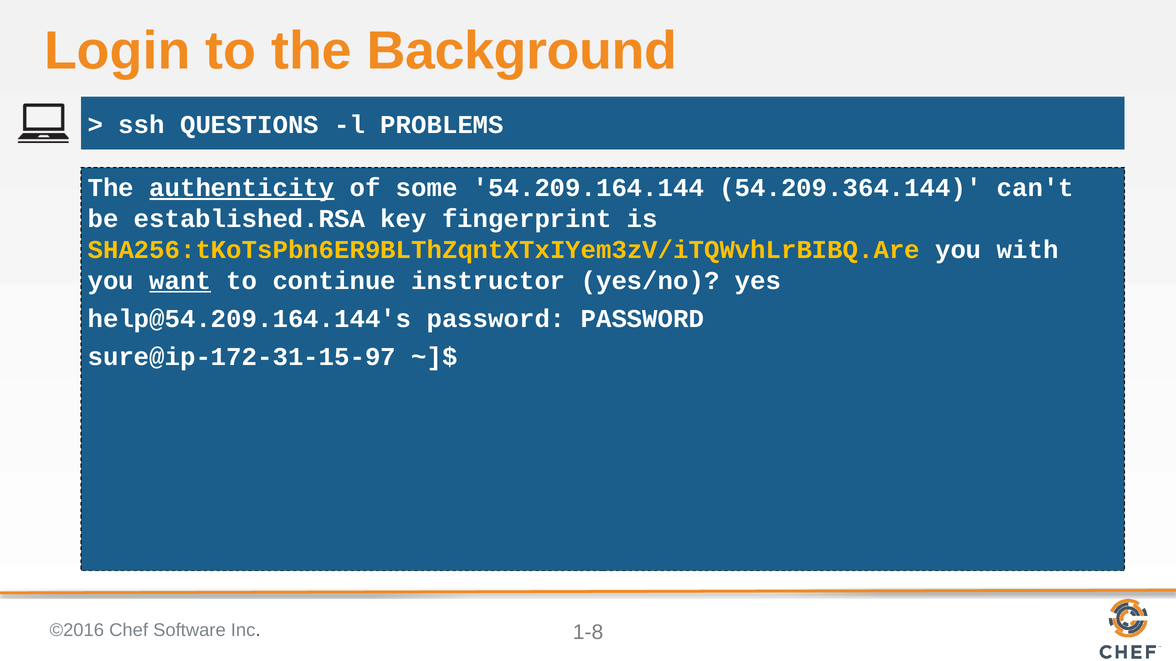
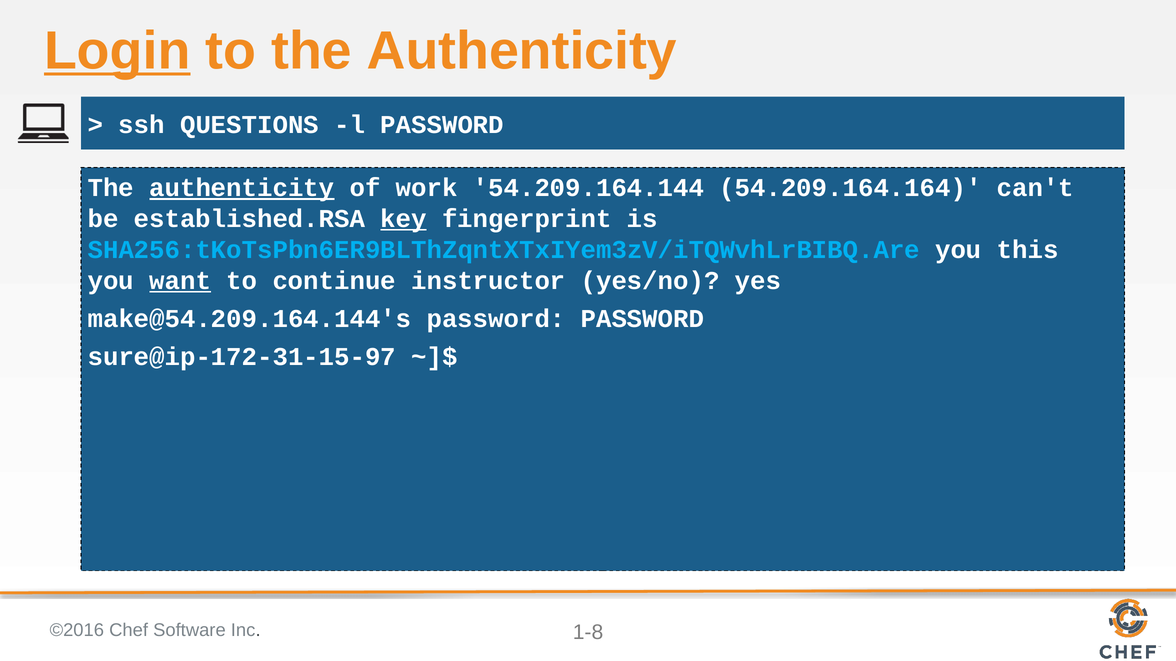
Login underline: none -> present (117, 51)
to the Background: Background -> Authenticity (522, 51)
l PROBLEMS: PROBLEMS -> PASSWORD (442, 125)
some: some -> work (427, 188)
54.209.364.144: 54.209.364.144 -> 54.209.164.164 (850, 188)
key underline: none -> present (404, 219)
SHA256:tKoTsPbn6ER9BLThZqntXTxIYem3zV/iTQWvhLrBIBQ.Are colour: yellow -> light blue (504, 250)
with: with -> this (1028, 250)
help@54.209.164.144's: help@54.209.164.144's -> make@54.209.164.144's (250, 319)
